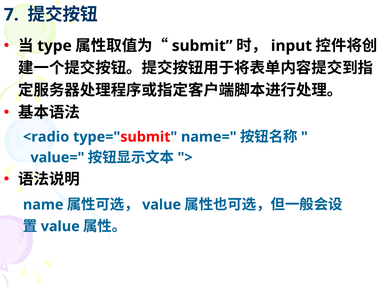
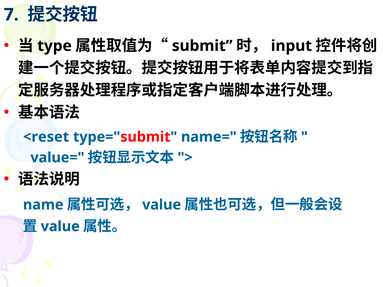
<radio: <radio -> <reset (46, 137)
